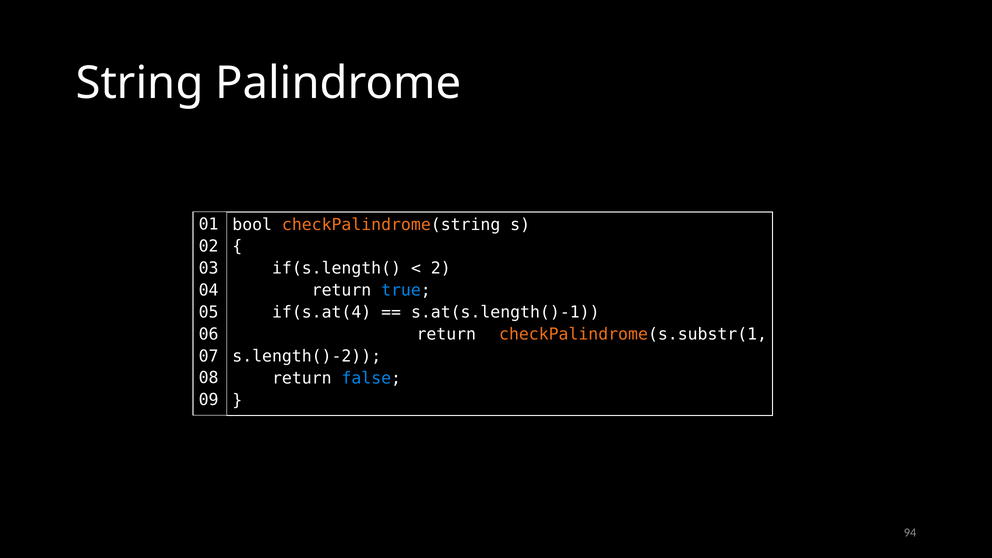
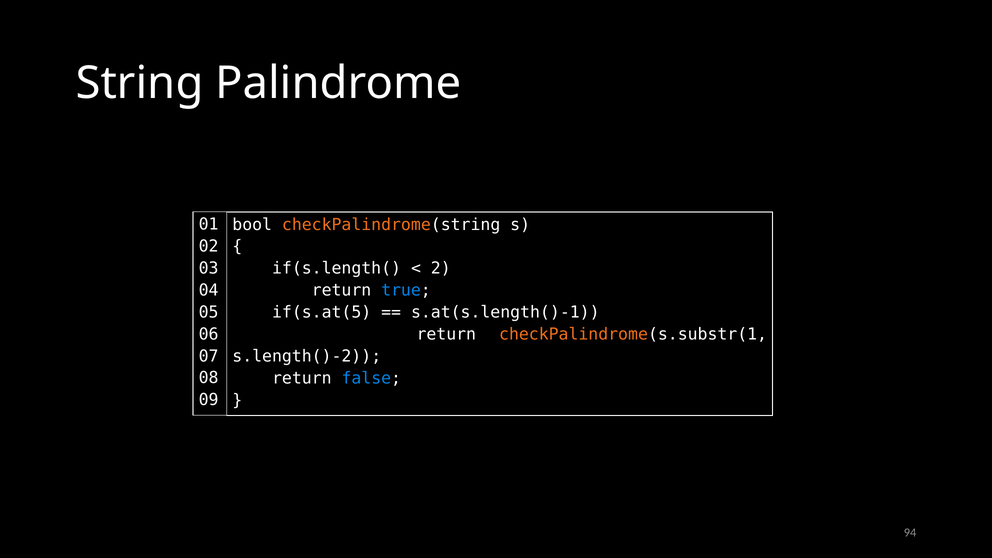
if(s.at(4: if(s.at(4 -> if(s.at(5 (322, 312)
